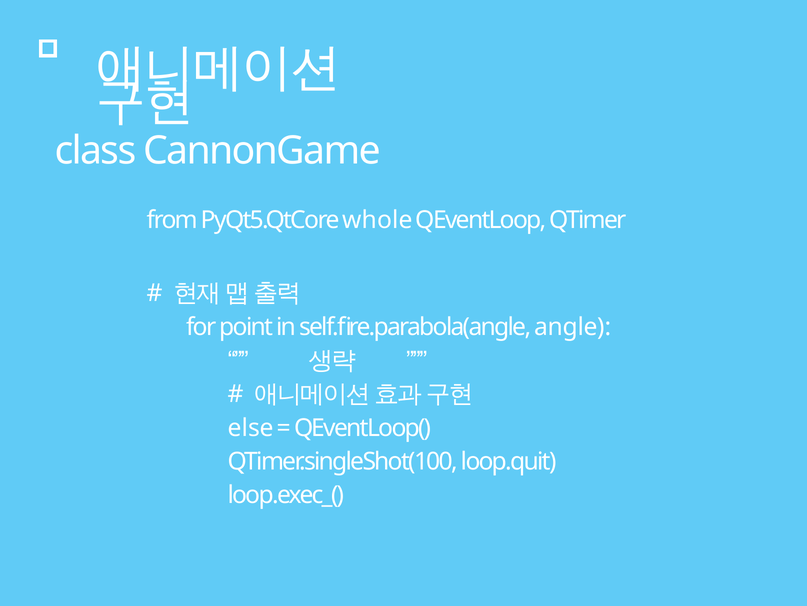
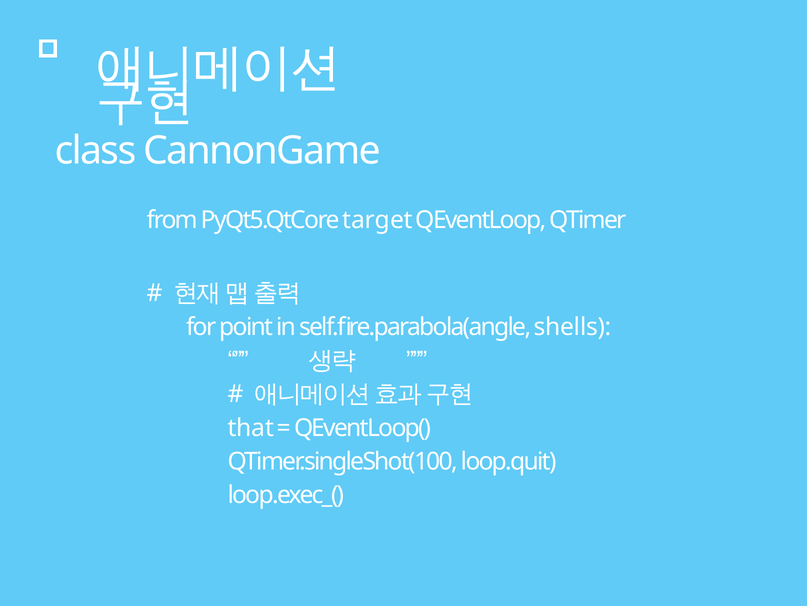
whole: whole -> target (378, 220)
angle: angle -> shells (573, 327)
else: else -> that (251, 427)
